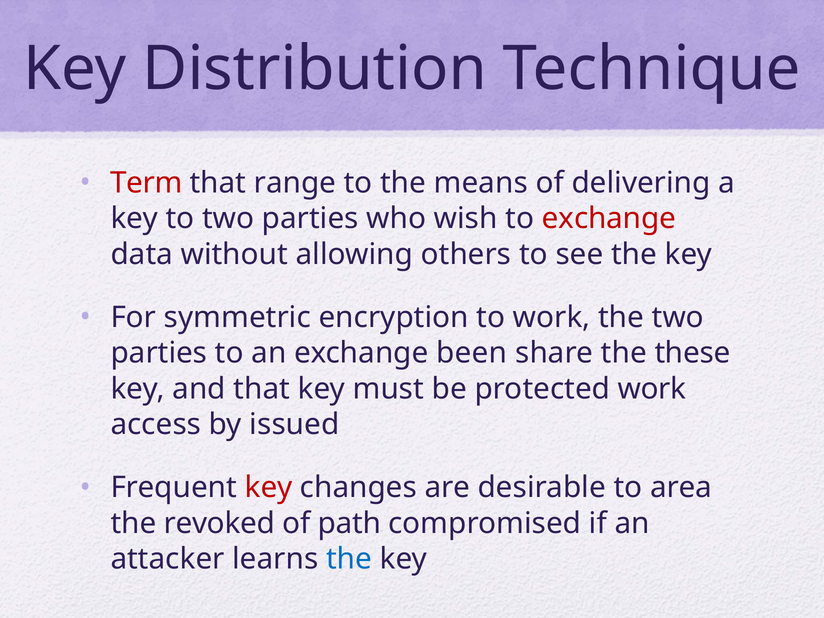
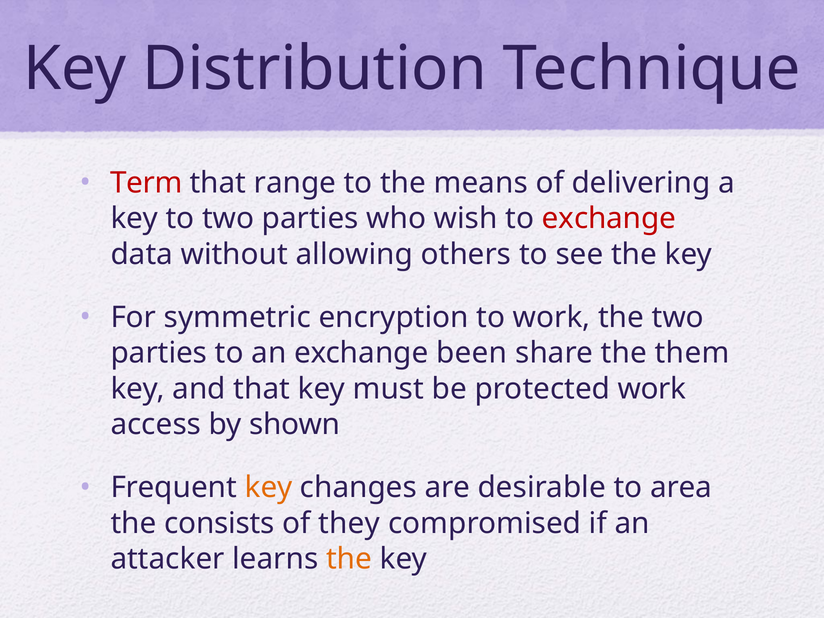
these: these -> them (692, 353)
issued: issued -> shown (295, 424)
key colour: red -> orange (269, 488)
revoked: revoked -> consists (219, 523)
path: path -> they (349, 523)
the colour: blue -> orange (349, 559)
